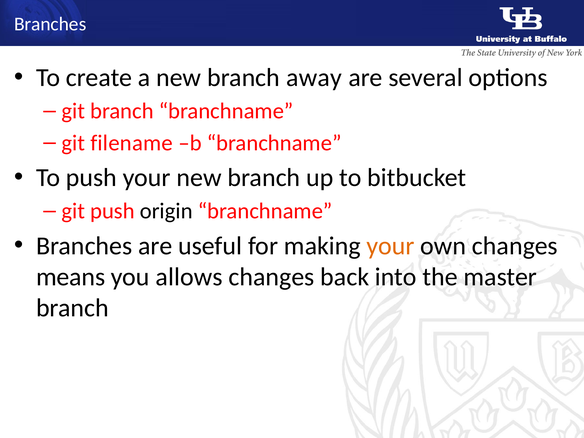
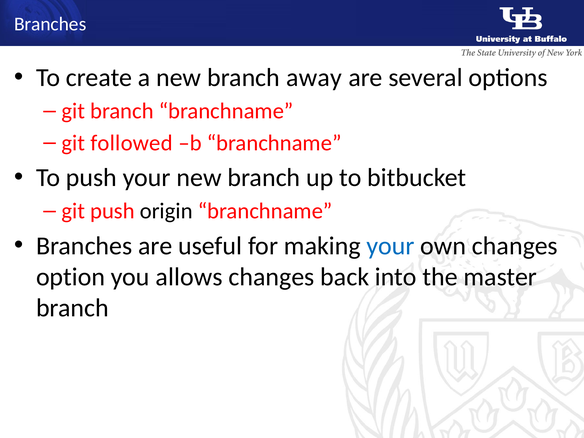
filename: filename -> followed (132, 143)
your colour: orange -> blue (391, 246)
means: means -> option (71, 277)
